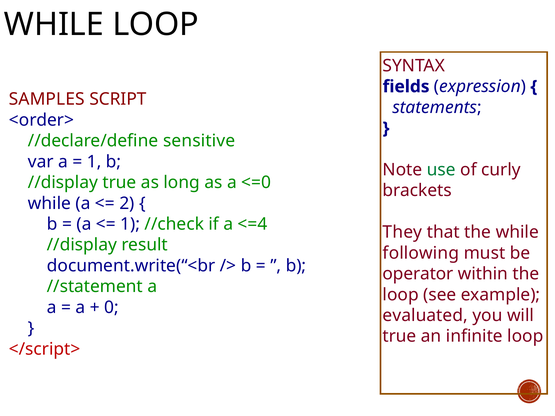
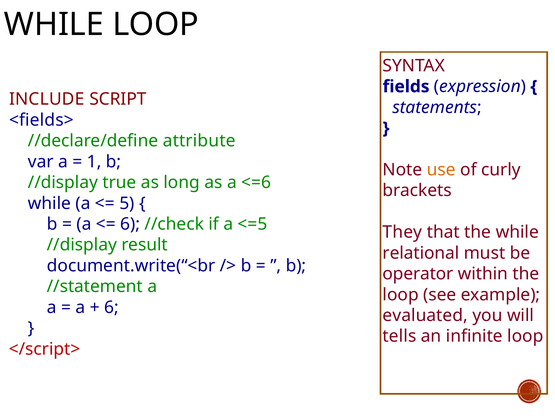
SAMPLES: SAMPLES -> INCLUDE (47, 99)
<order>: <order> -> <fields> (41, 120)
sensitive: sensitive -> attribute (199, 141)
use colour: green -> orange (441, 170)
<=0: <=0 -> <=6 (256, 183)
2: 2 -> 5 (127, 203)
1: 1 -> 6 (130, 224)
<=4: <=4 -> <=5 (253, 224)
following: following -> relational (421, 253)
0: 0 -> 6 (111, 308)
true: true -> tells (399, 336)
